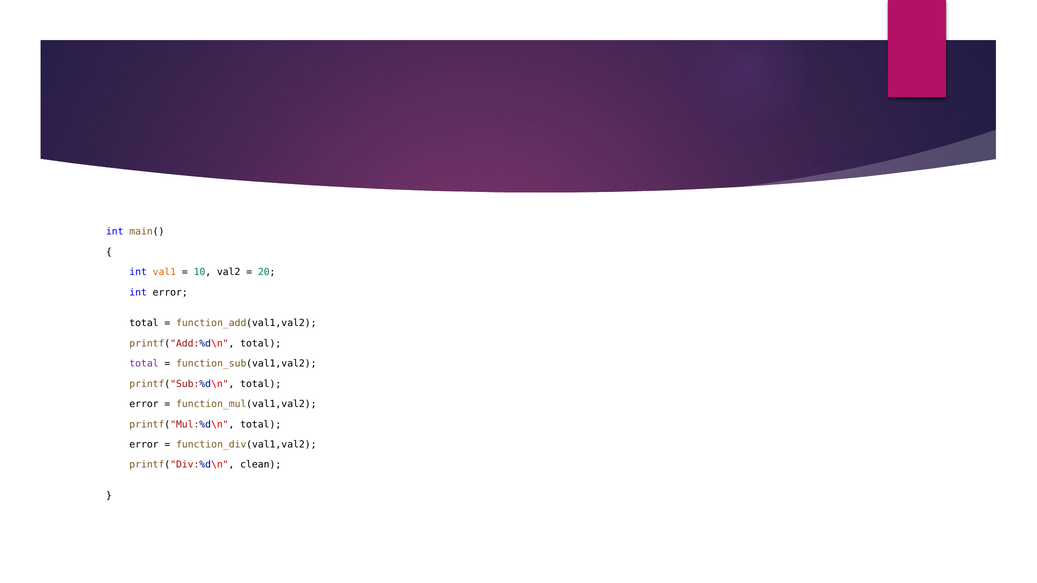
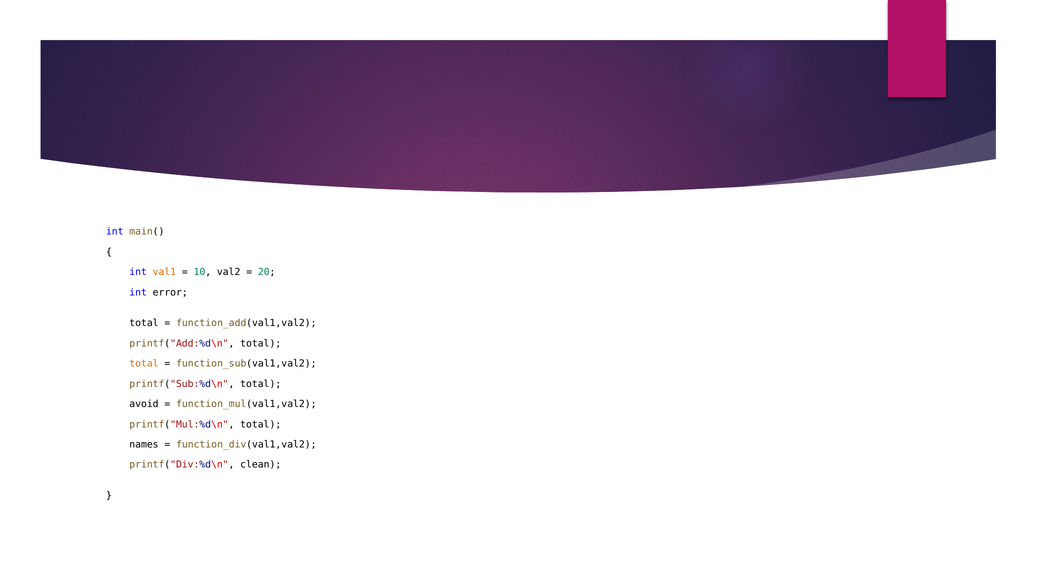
total colour: purple -> orange (144, 364)
error: error -> avoid (144, 404)
error: error -> names (144, 445)
